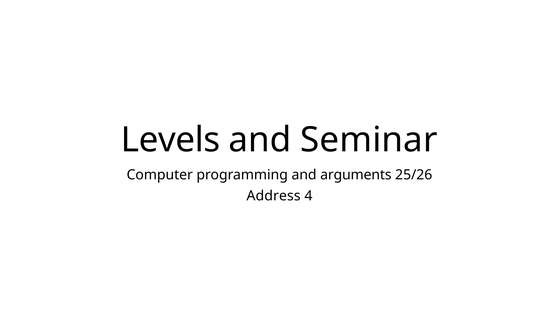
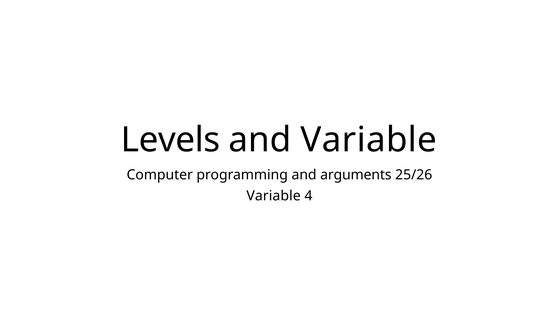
and Seminar: Seminar -> Variable (369, 140)
Address: Address -> Variable (274, 196)
